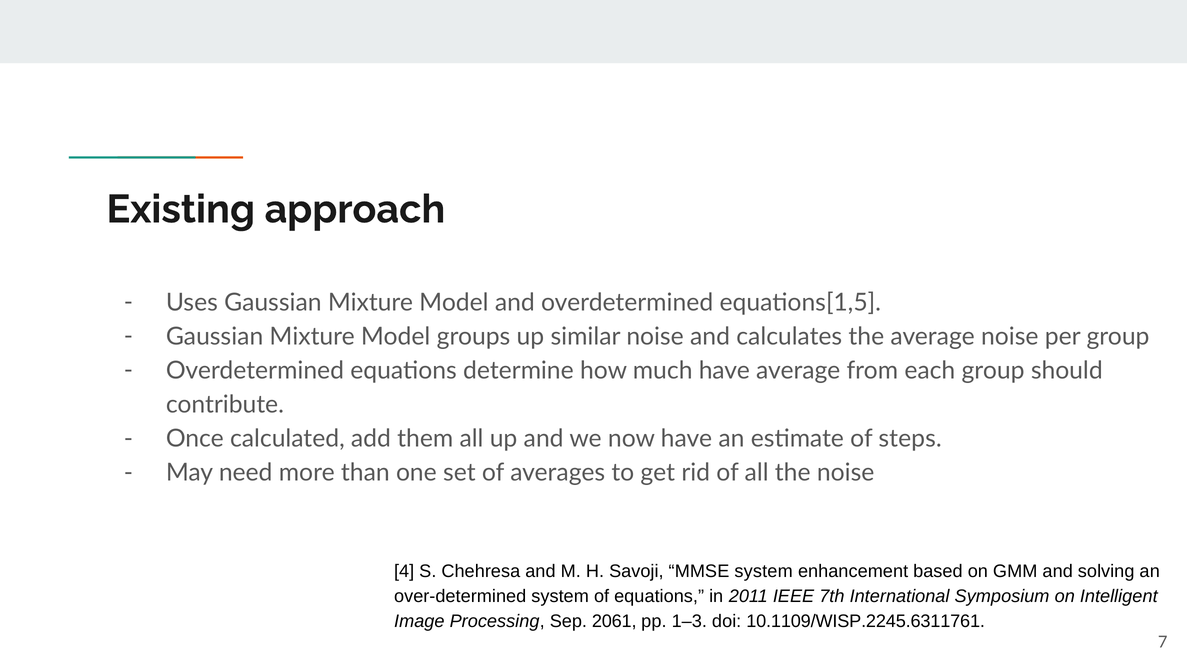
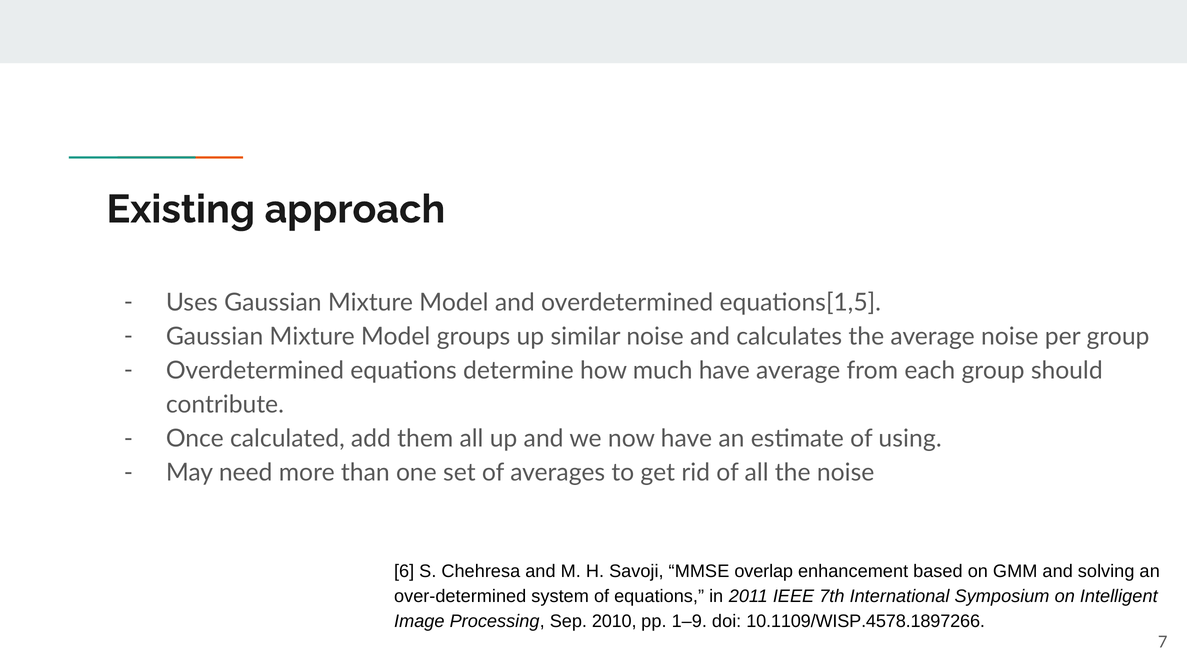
steps: steps -> using (910, 439)
4: 4 -> 6 (404, 572)
MMSE system: system -> overlap (764, 572)
2061: 2061 -> 2010 (614, 622)
1–3: 1–3 -> 1–9 (689, 622)
10.1109/WISP.2245.6311761: 10.1109/WISP.2245.6311761 -> 10.1109/WISP.4578.1897266 (866, 622)
